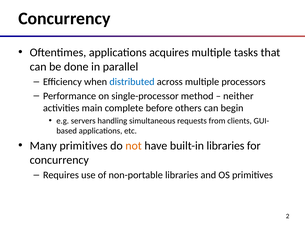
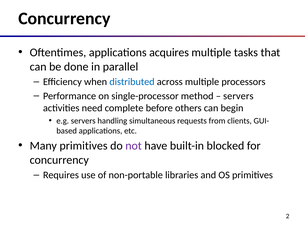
neither: neither -> servers (238, 96)
main: main -> need (92, 108)
not colour: orange -> purple (134, 146)
built-in libraries: libraries -> blocked (225, 146)
